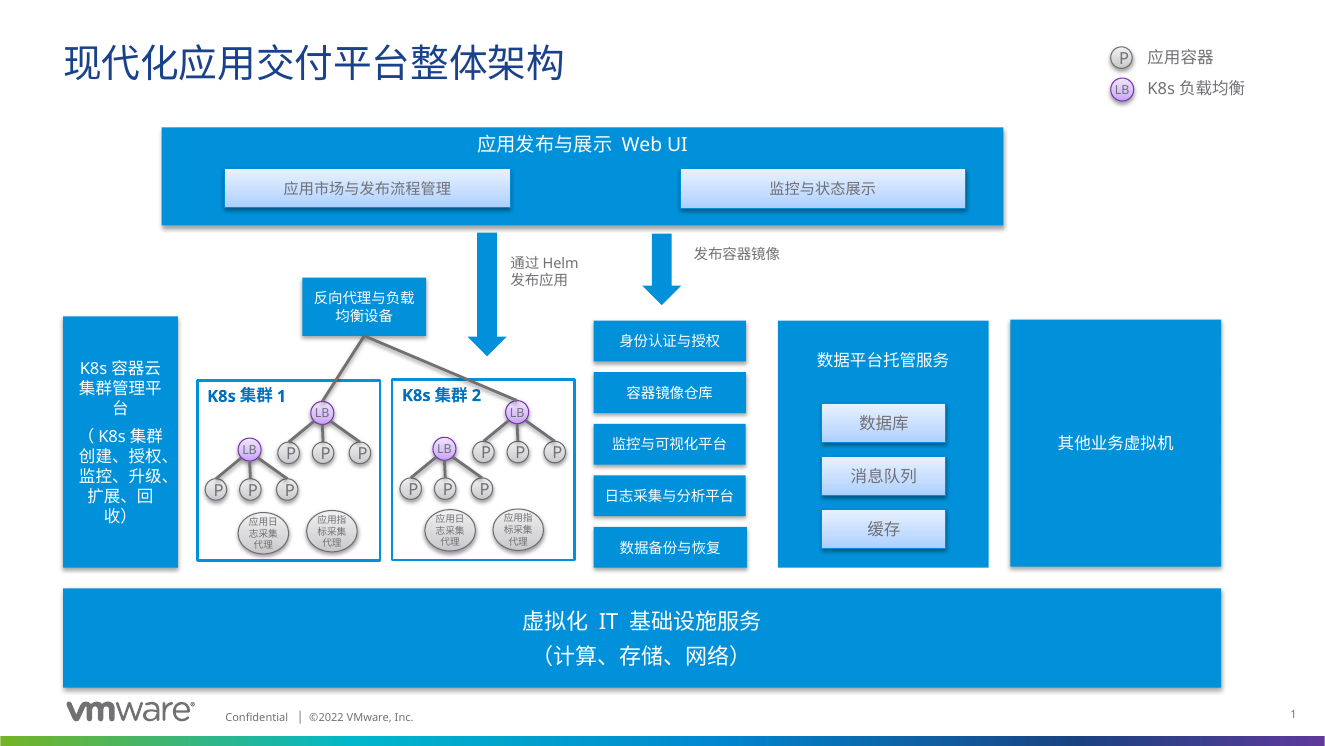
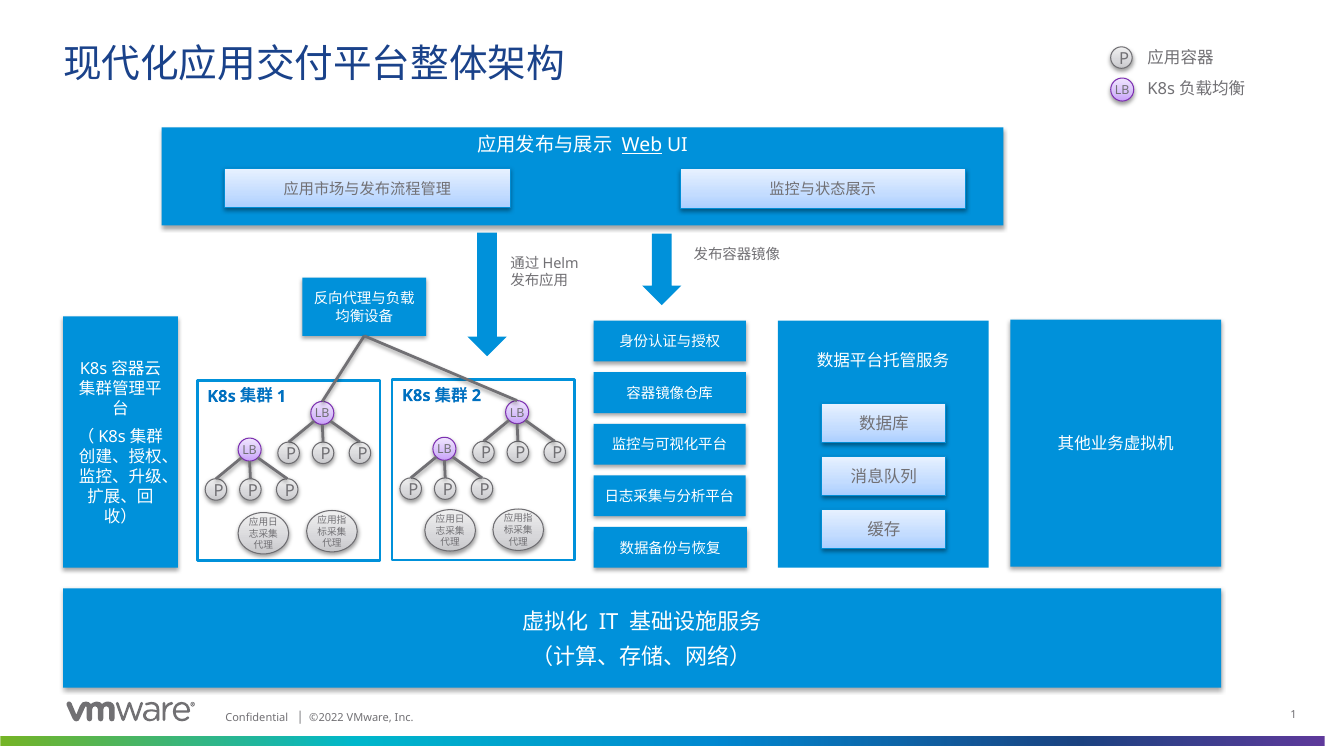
Web underline: none -> present (642, 145)
